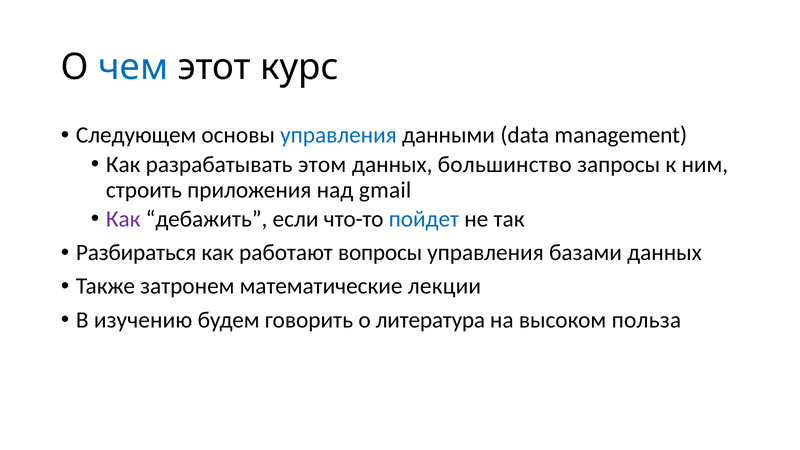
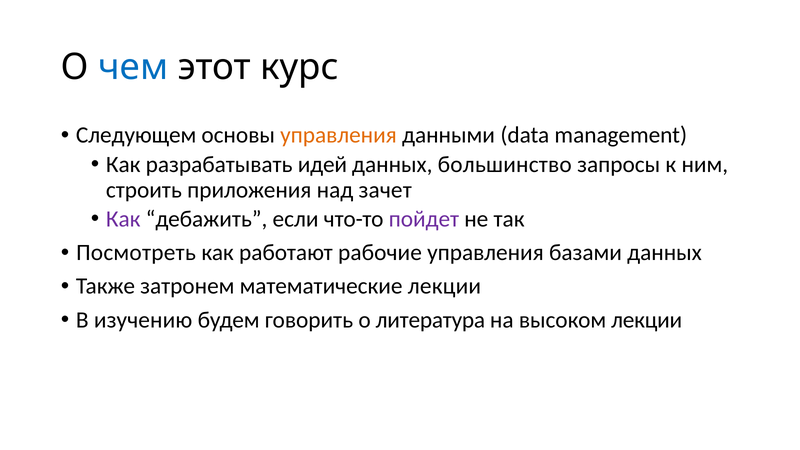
управления colour: blue -> orange (338, 135)
этом: этом -> идей (322, 165)
gmail: gmail -> зачет (385, 190)
пойдет colour: blue -> purple (424, 219)
Разбираться: Разбираться -> Посмотреть (136, 253)
вопросы: вопросы -> рабочие (380, 253)
высоком польза: польза -> лекции (647, 320)
